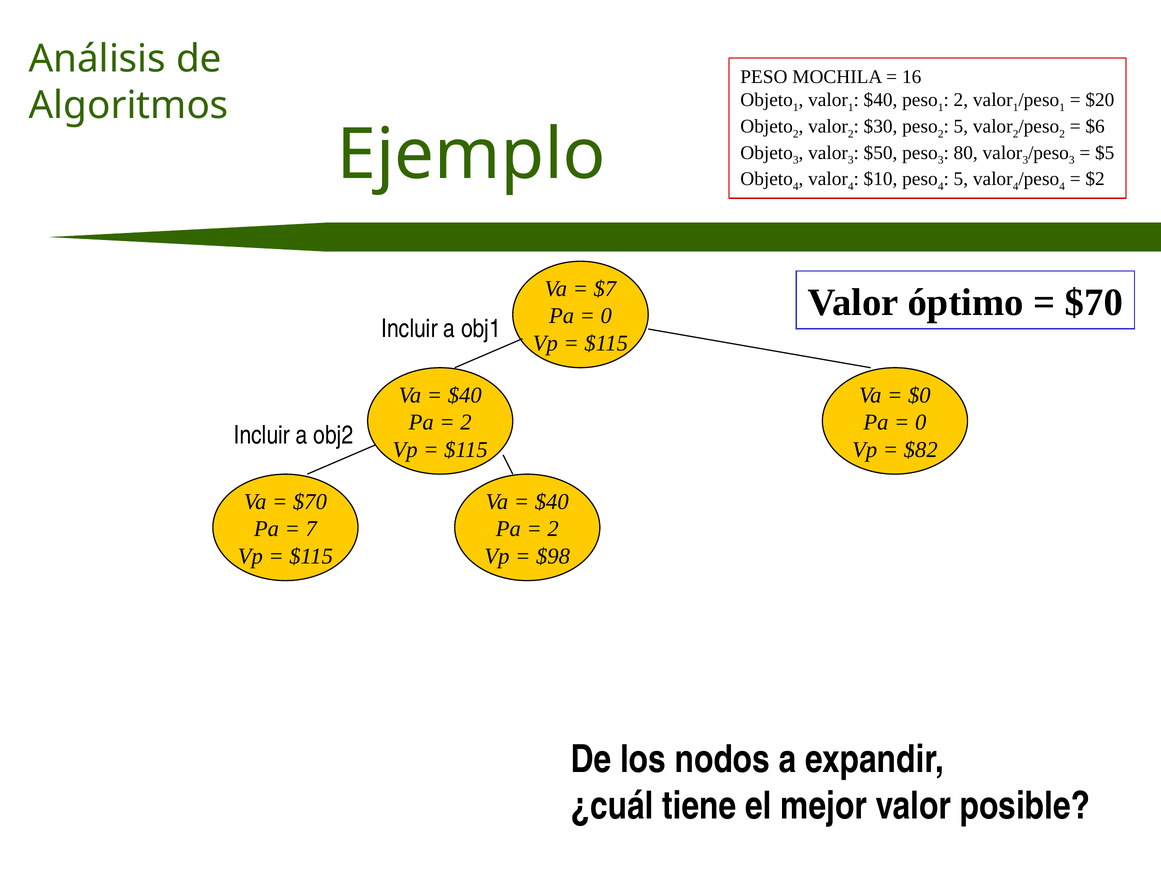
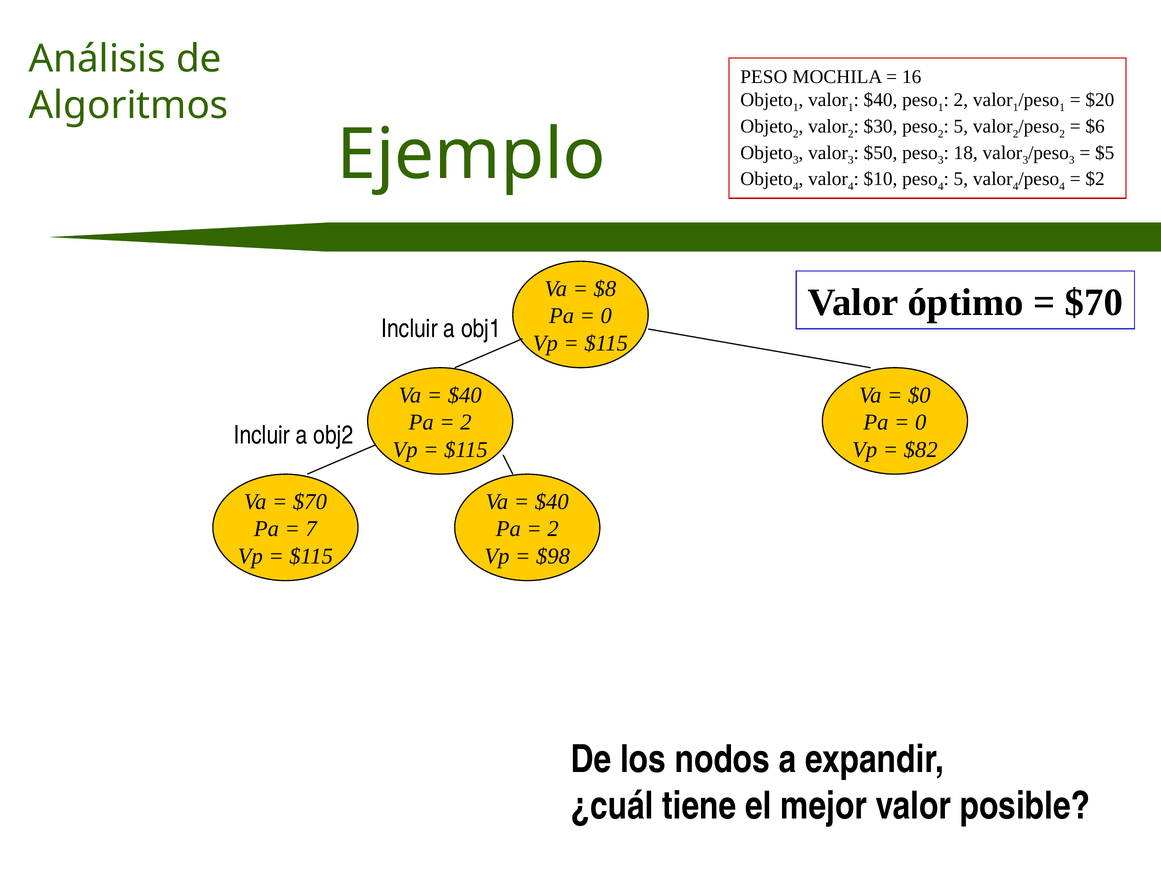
80: 80 -> 18 (966, 153)
$7: $7 -> $8 (605, 289)
